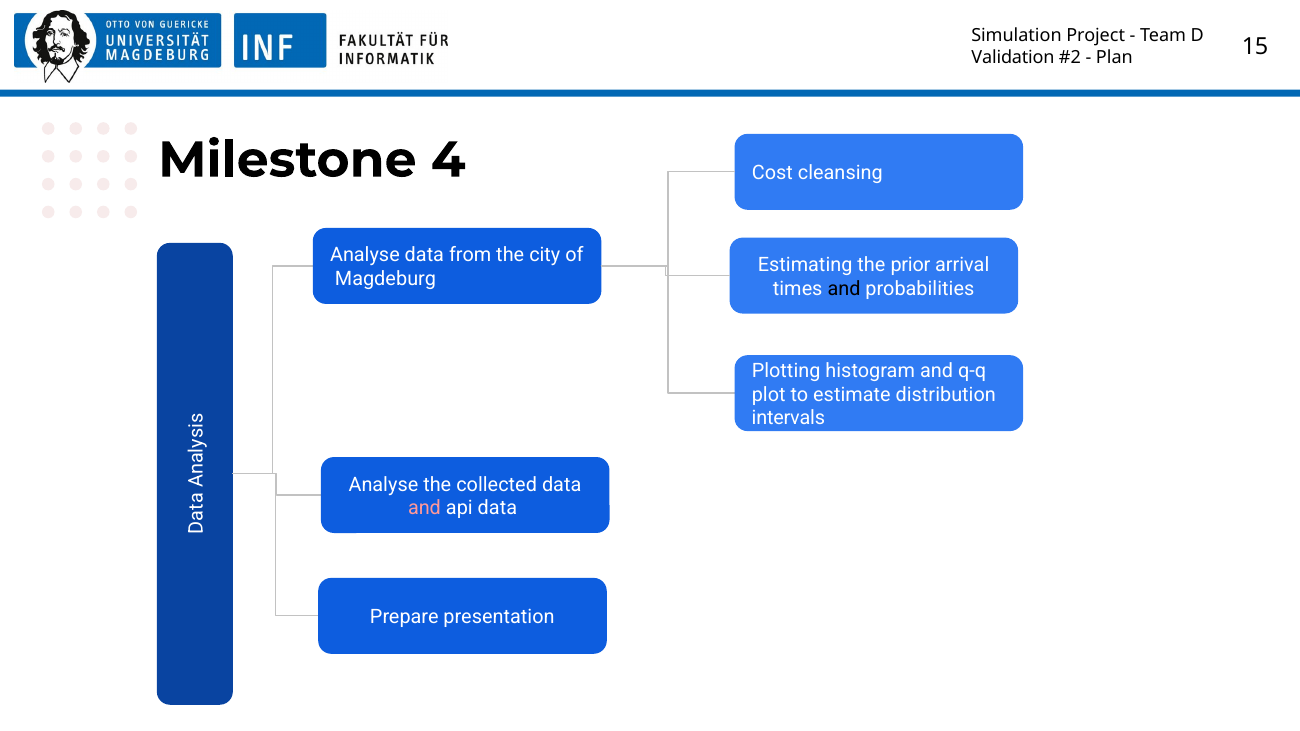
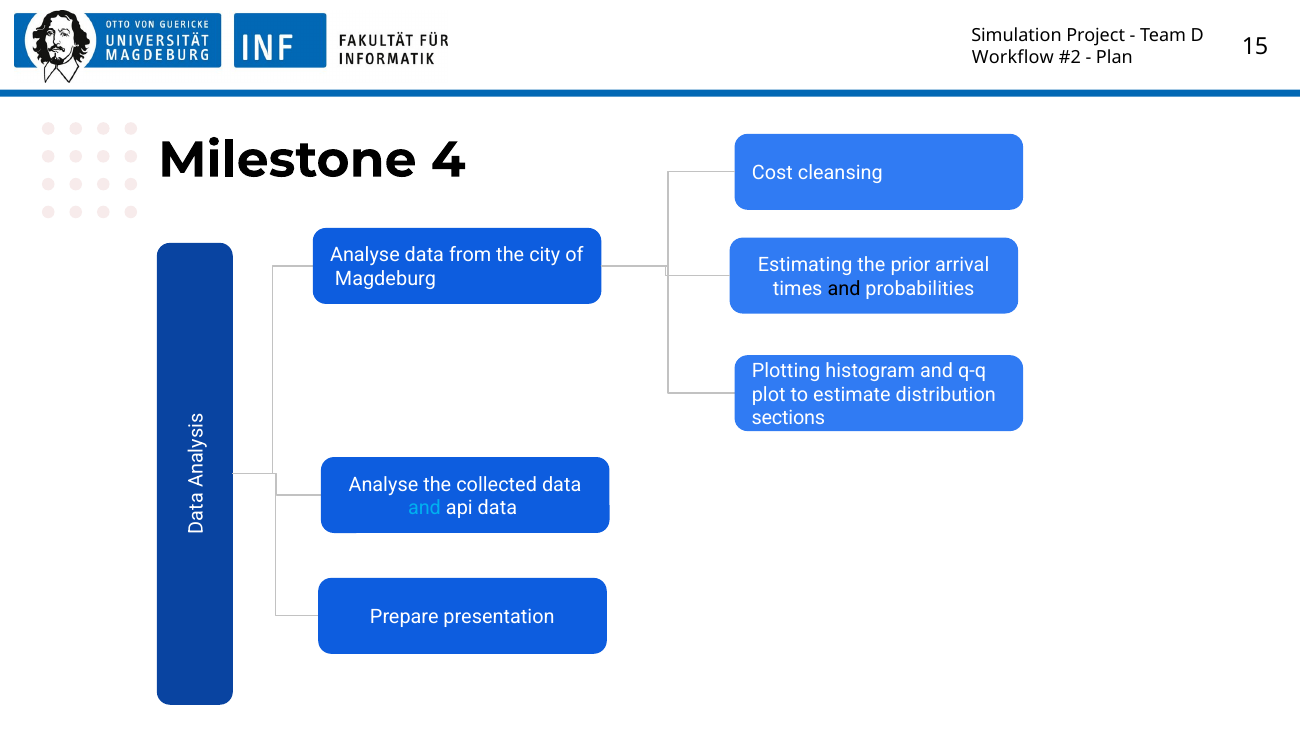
Validation: Validation -> Workflow (1013, 58)
intervals: intervals -> sections (788, 419)
and colour: pink -> light blue (424, 508)
